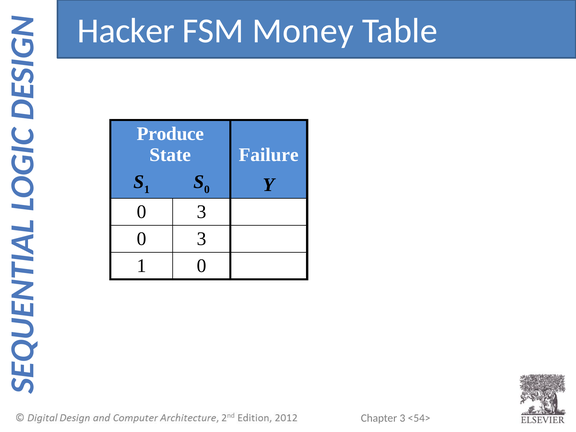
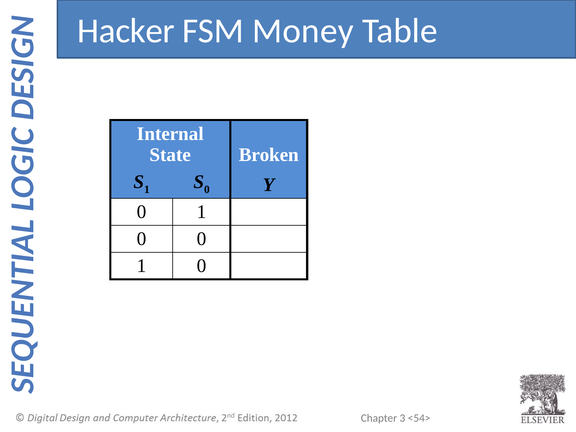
Produce: Produce -> Internal (170, 134)
Failure: Failure -> Broken (269, 155)
3: 3 -> 1 (202, 212)
3: 3 -> 0 (202, 239)
